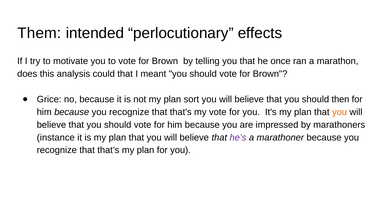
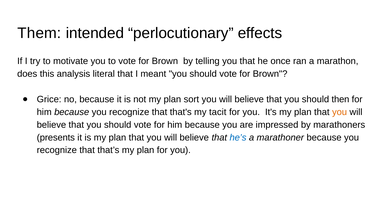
could: could -> literal (104, 74)
my vote: vote -> tacit (218, 112)
instance: instance -> presents (56, 137)
he’s colour: purple -> blue (238, 137)
